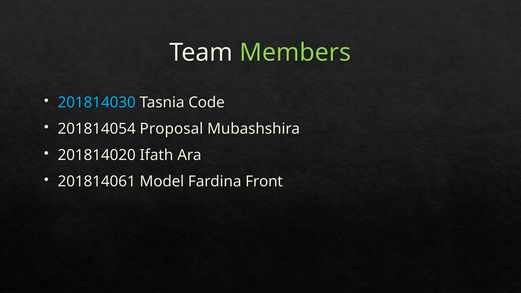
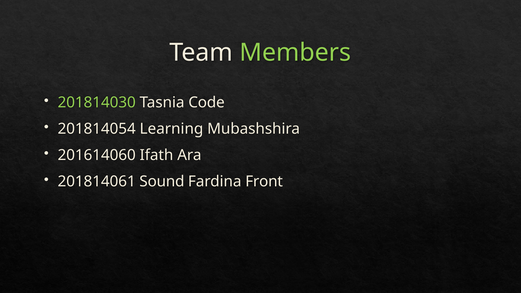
201814030 colour: light blue -> light green (97, 103)
Proposal: Proposal -> Learning (171, 129)
201814020: 201814020 -> 201614060 (97, 155)
Model: Model -> Sound (162, 182)
